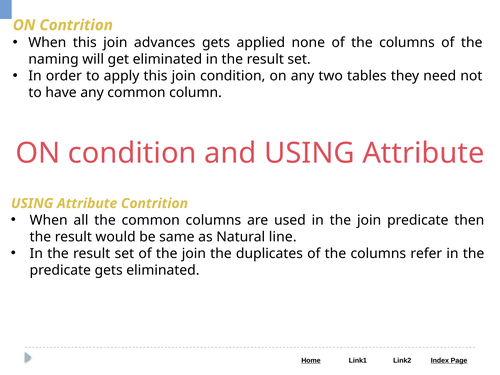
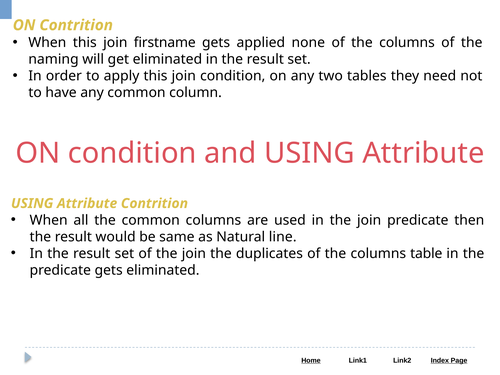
advances: advances -> firstname (165, 43)
refer: refer -> table (426, 253)
